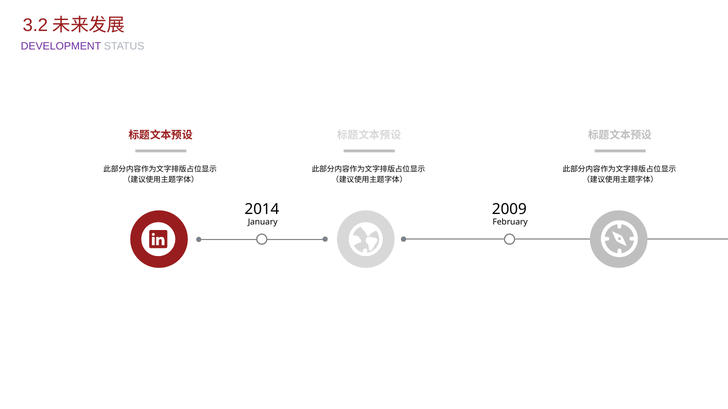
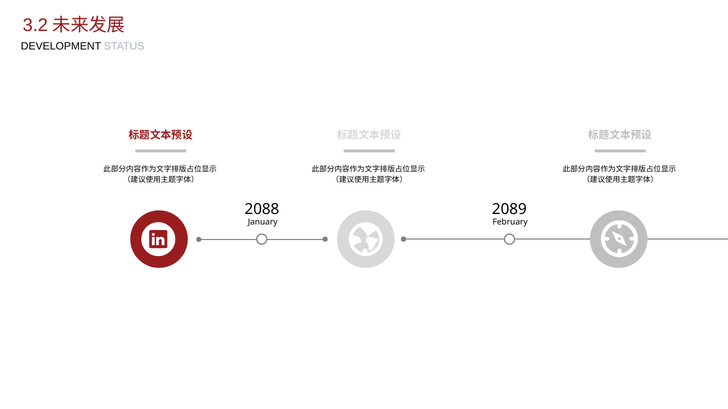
DEVELOPMENT colour: purple -> black (61, 46)
2014: 2014 -> 2088 (262, 209)
2009: 2009 -> 2089 (509, 209)
